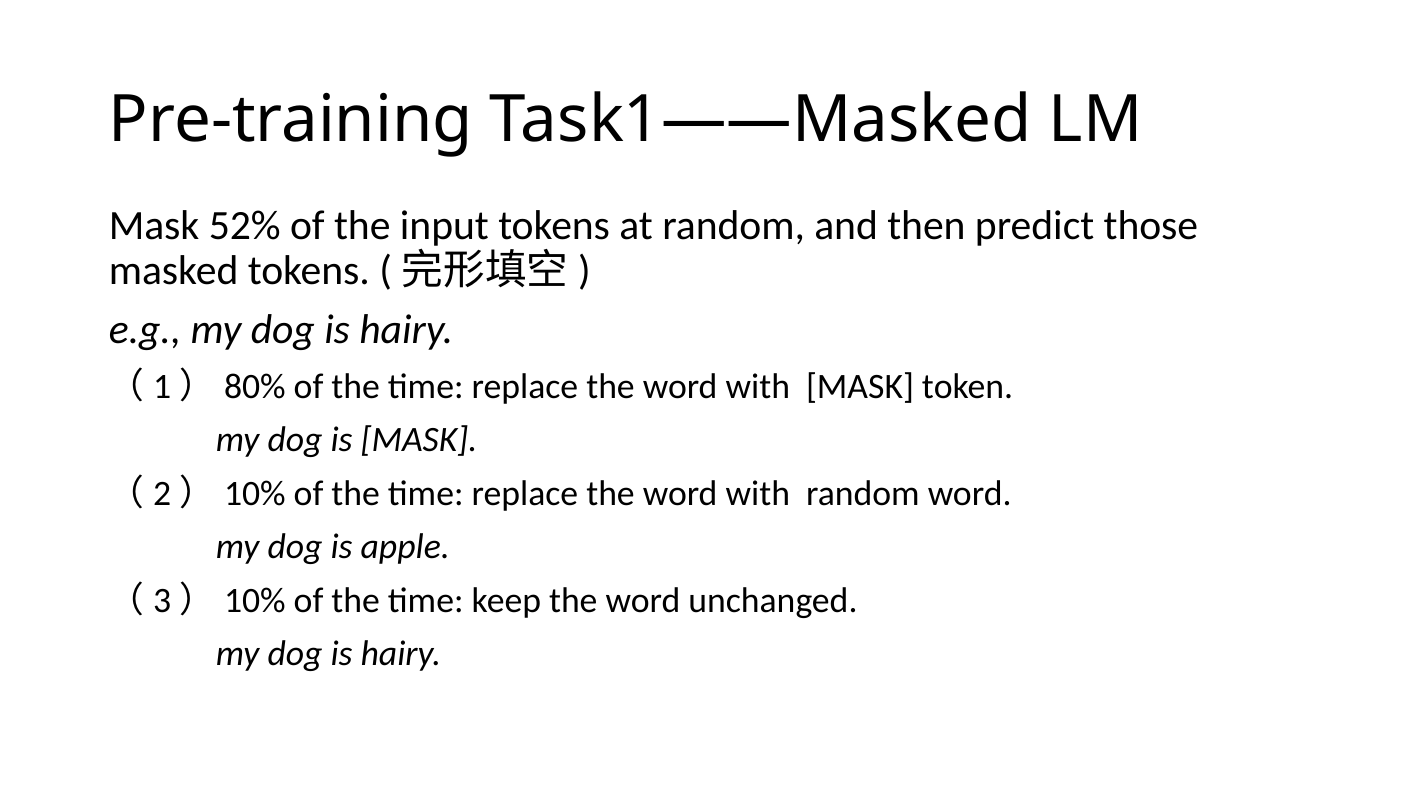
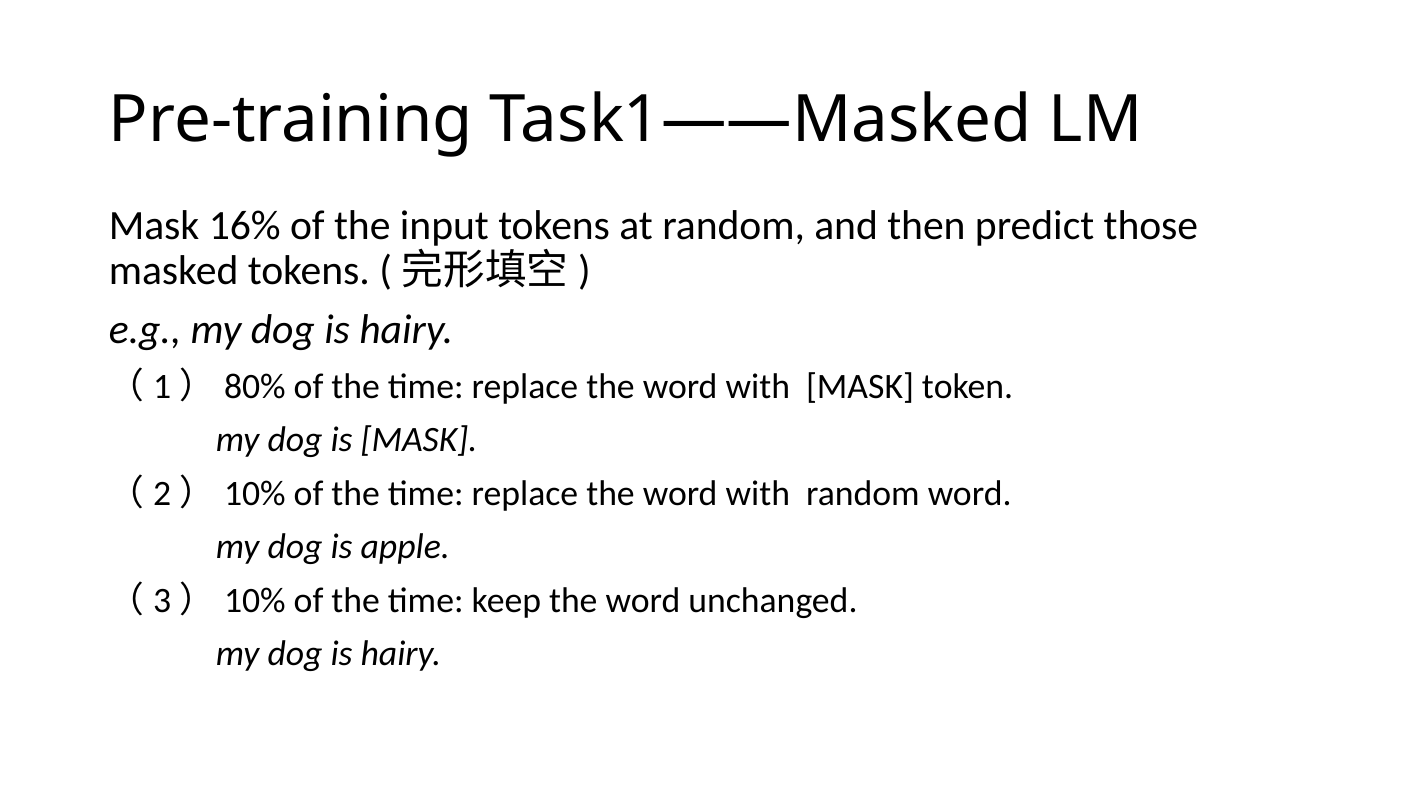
52%: 52% -> 16% (245, 226)
